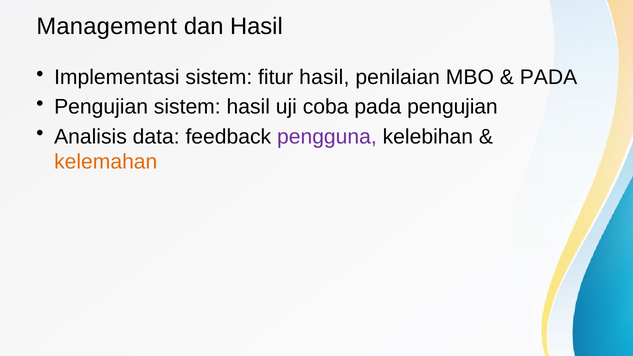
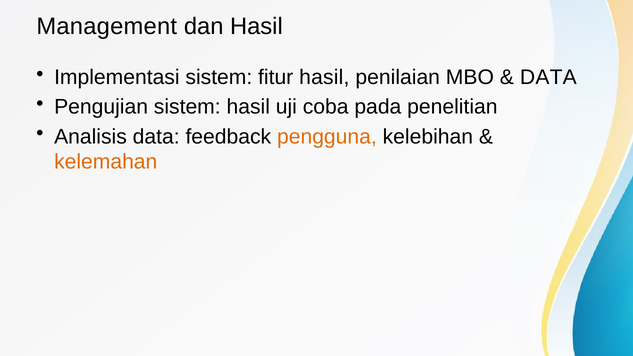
PADA: PADA -> DATA (548, 77)
pada pengujian: pengujian -> penelitian (452, 107)
pengguna colour: purple -> orange (327, 137)
